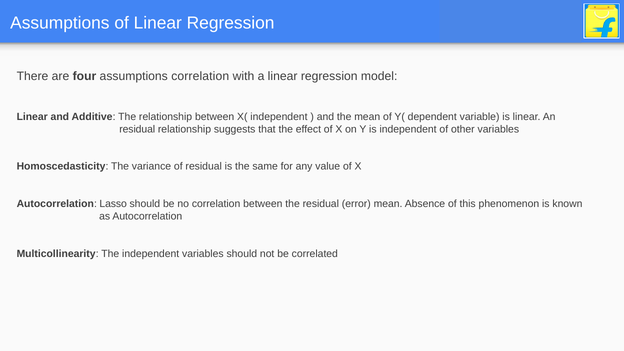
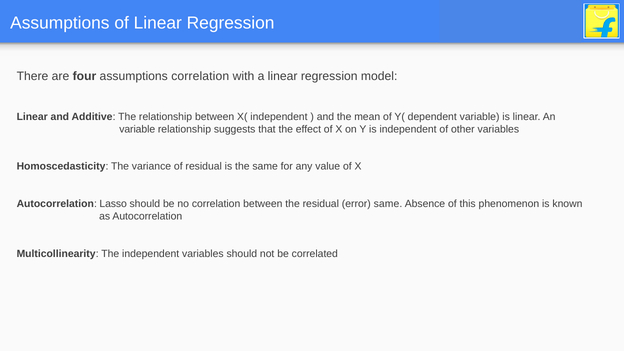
residual: residual -> variable (137, 129)
error mean: mean -> same (388, 204)
